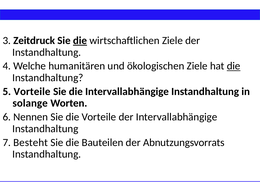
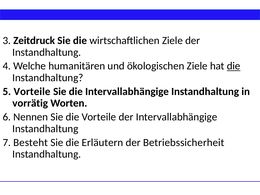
die underline: present -> none (80, 41)
solange: solange -> vorrätig (30, 103)
Bauteilen: Bauteilen -> Erläutern (102, 142)
Abnutzungsvorrats: Abnutzungsvorrats -> Betriebssicherheit (184, 142)
